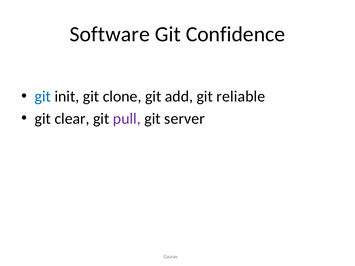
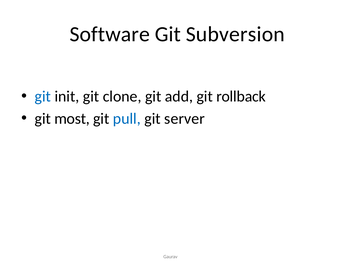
Confidence: Confidence -> Subversion (235, 34)
reliable: reliable -> rollback (241, 97)
clear: clear -> most (72, 119)
pull colour: purple -> blue (127, 119)
